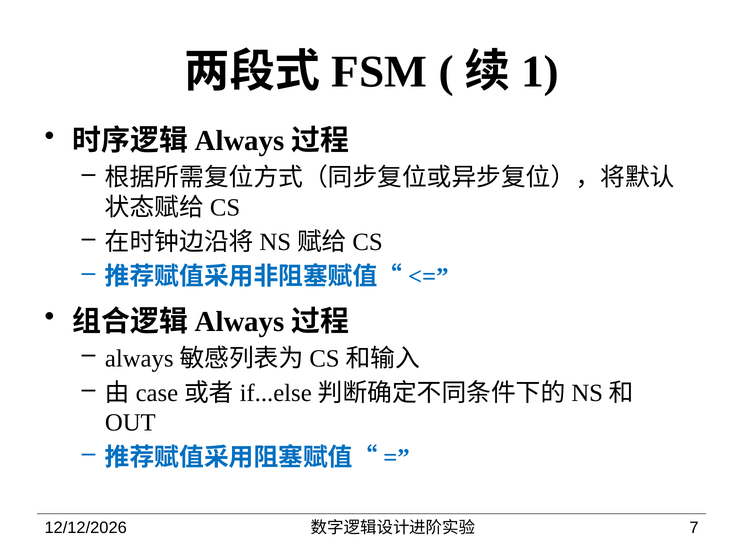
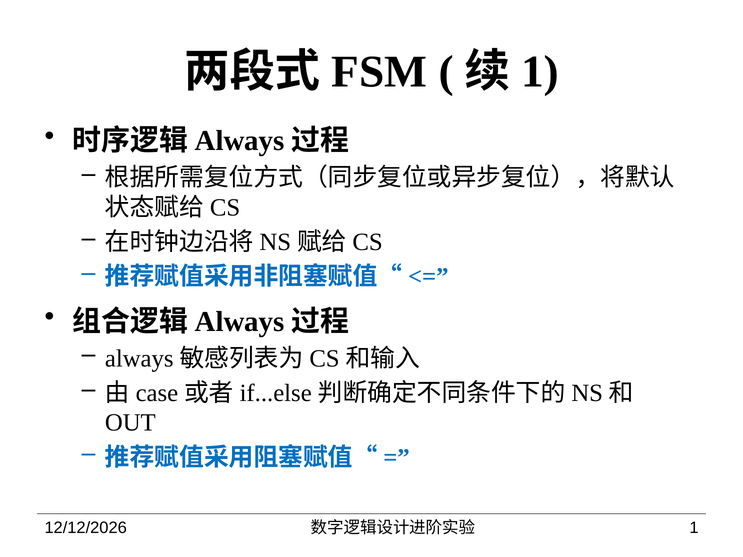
7: 7 -> 1 (694, 528)
